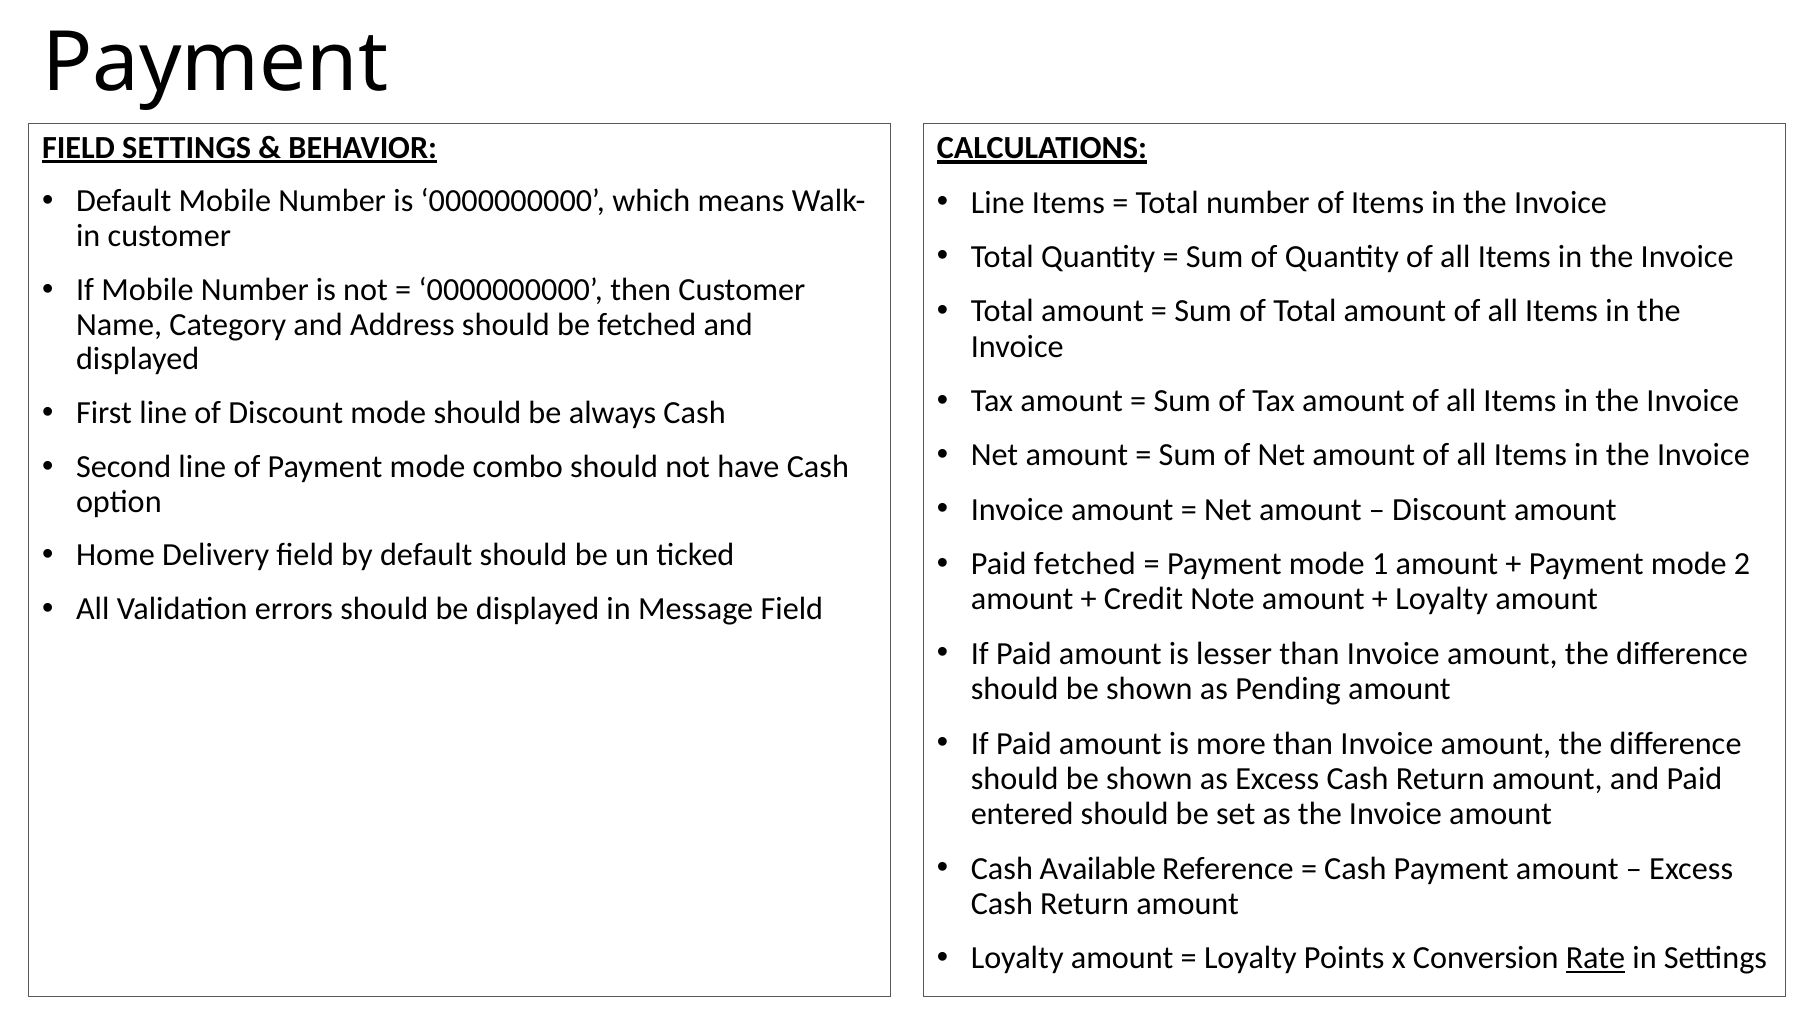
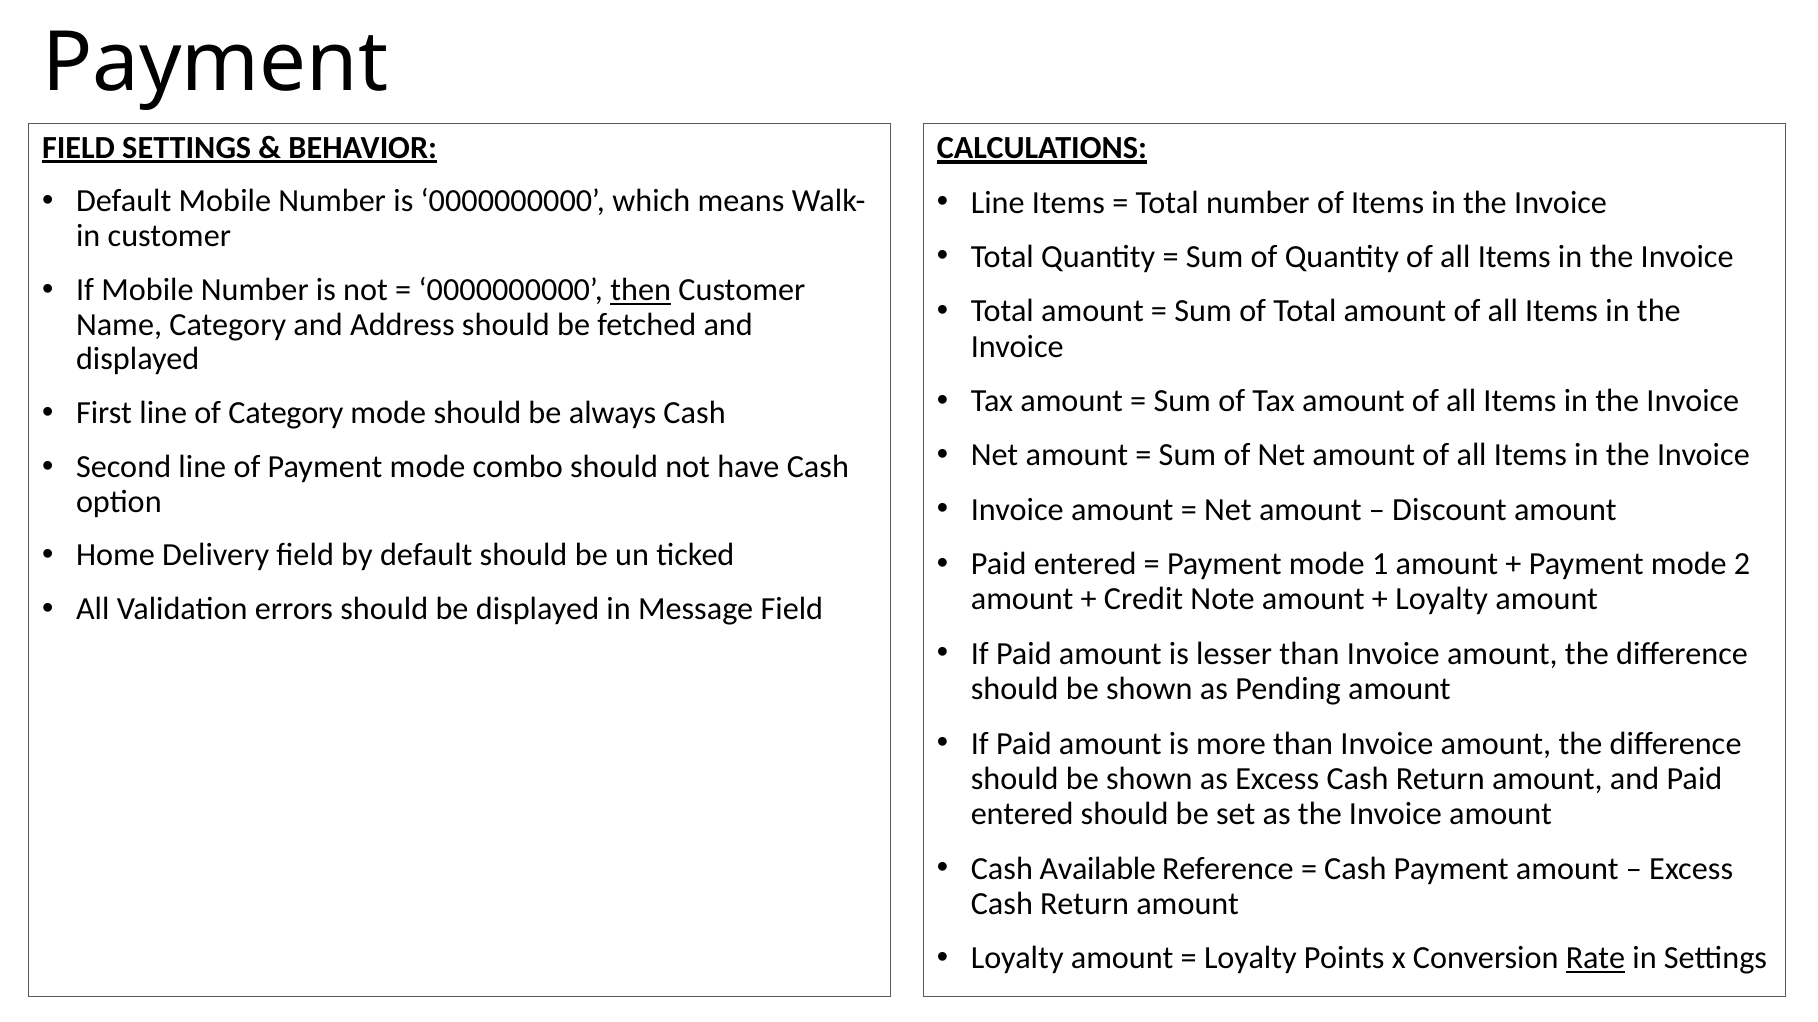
then underline: none -> present (641, 290)
of Discount: Discount -> Category (286, 413)
fetched: fetched -> entered (1085, 564)
